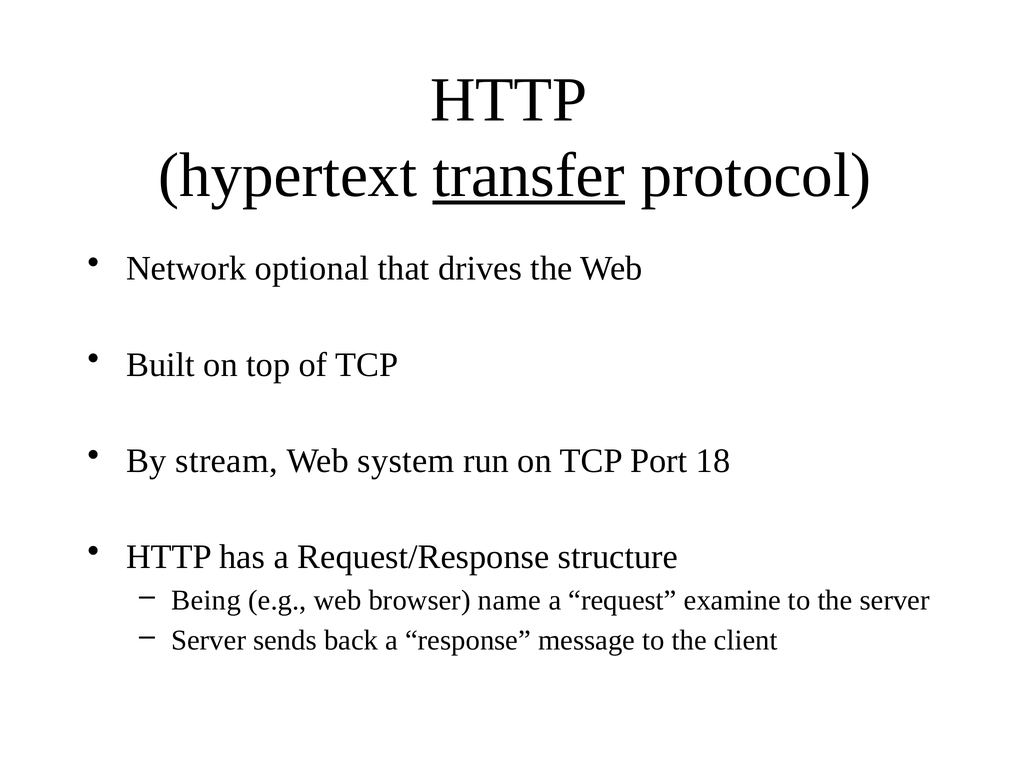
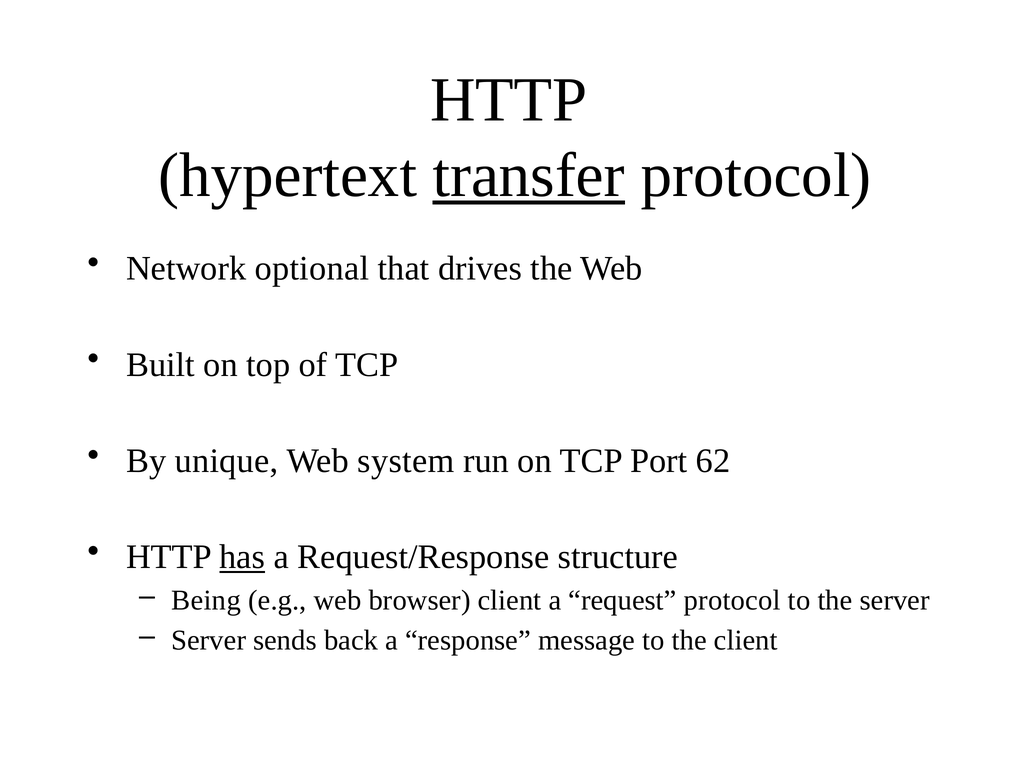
stream: stream -> unique (227, 461)
18: 18 -> 62 (713, 461)
has underline: none -> present (242, 557)
browser name: name -> client (509, 600)
request examine: examine -> protocol (732, 600)
